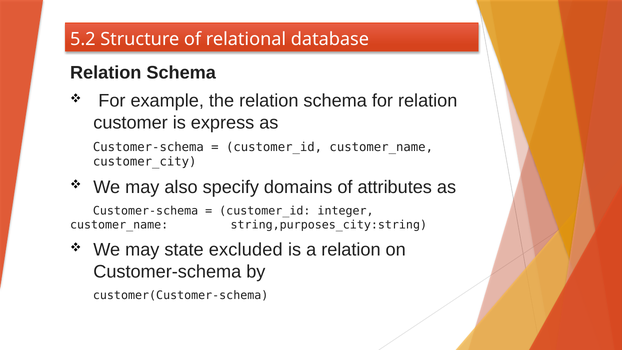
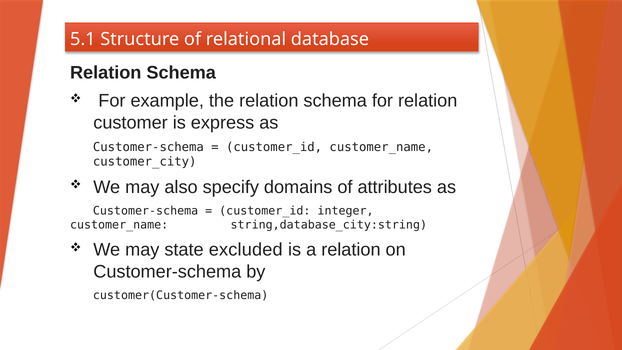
5.2: 5.2 -> 5.1 (83, 39)
string,purposes_city:string: string,purposes_city:string -> string,database_city:string (329, 225)
